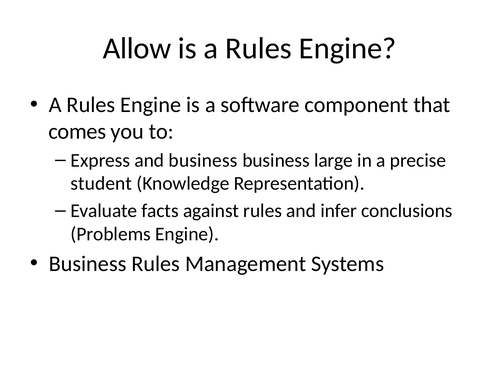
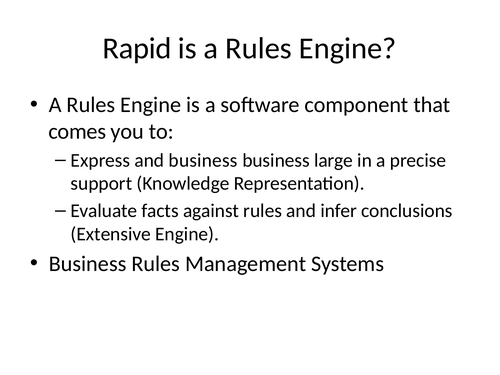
Allow: Allow -> Rapid (137, 48)
student: student -> support (101, 184)
Problems: Problems -> Extensive (111, 234)
